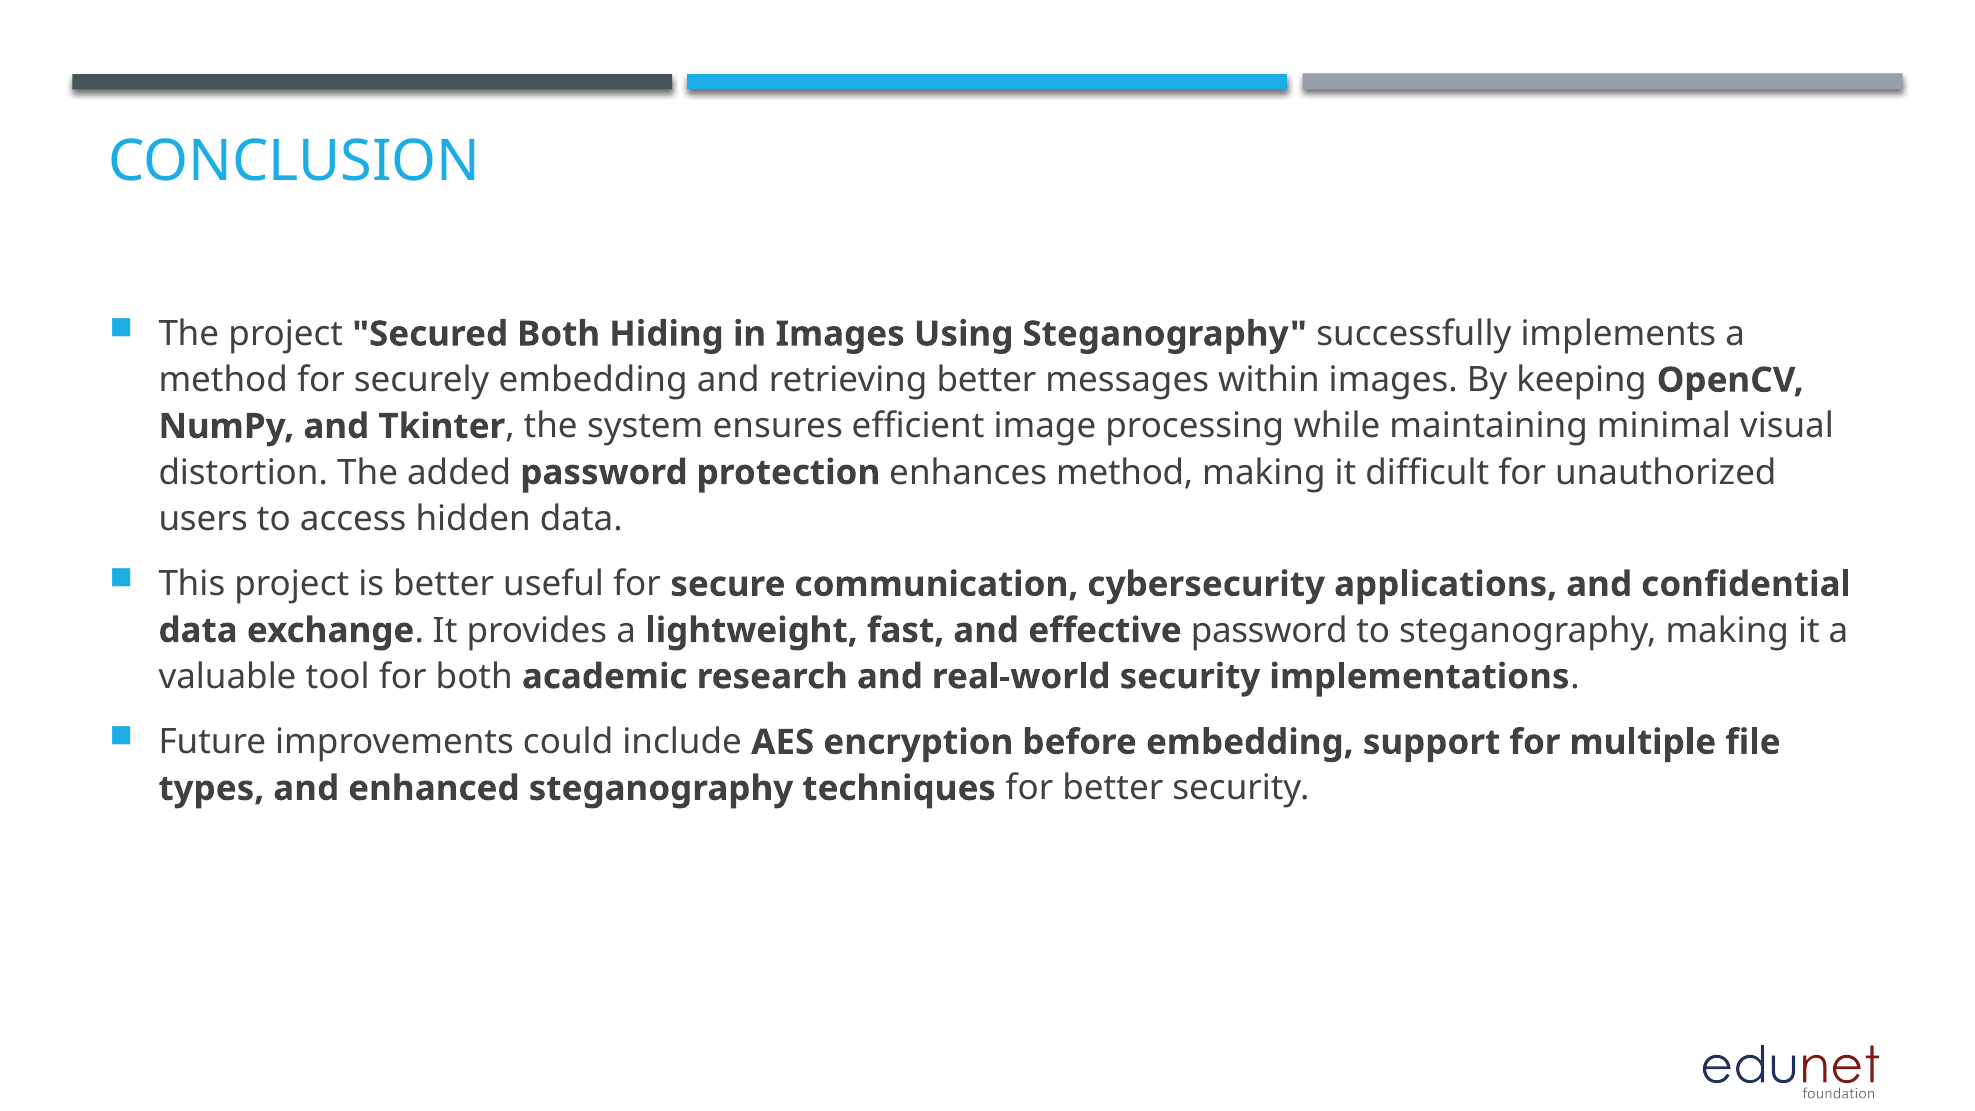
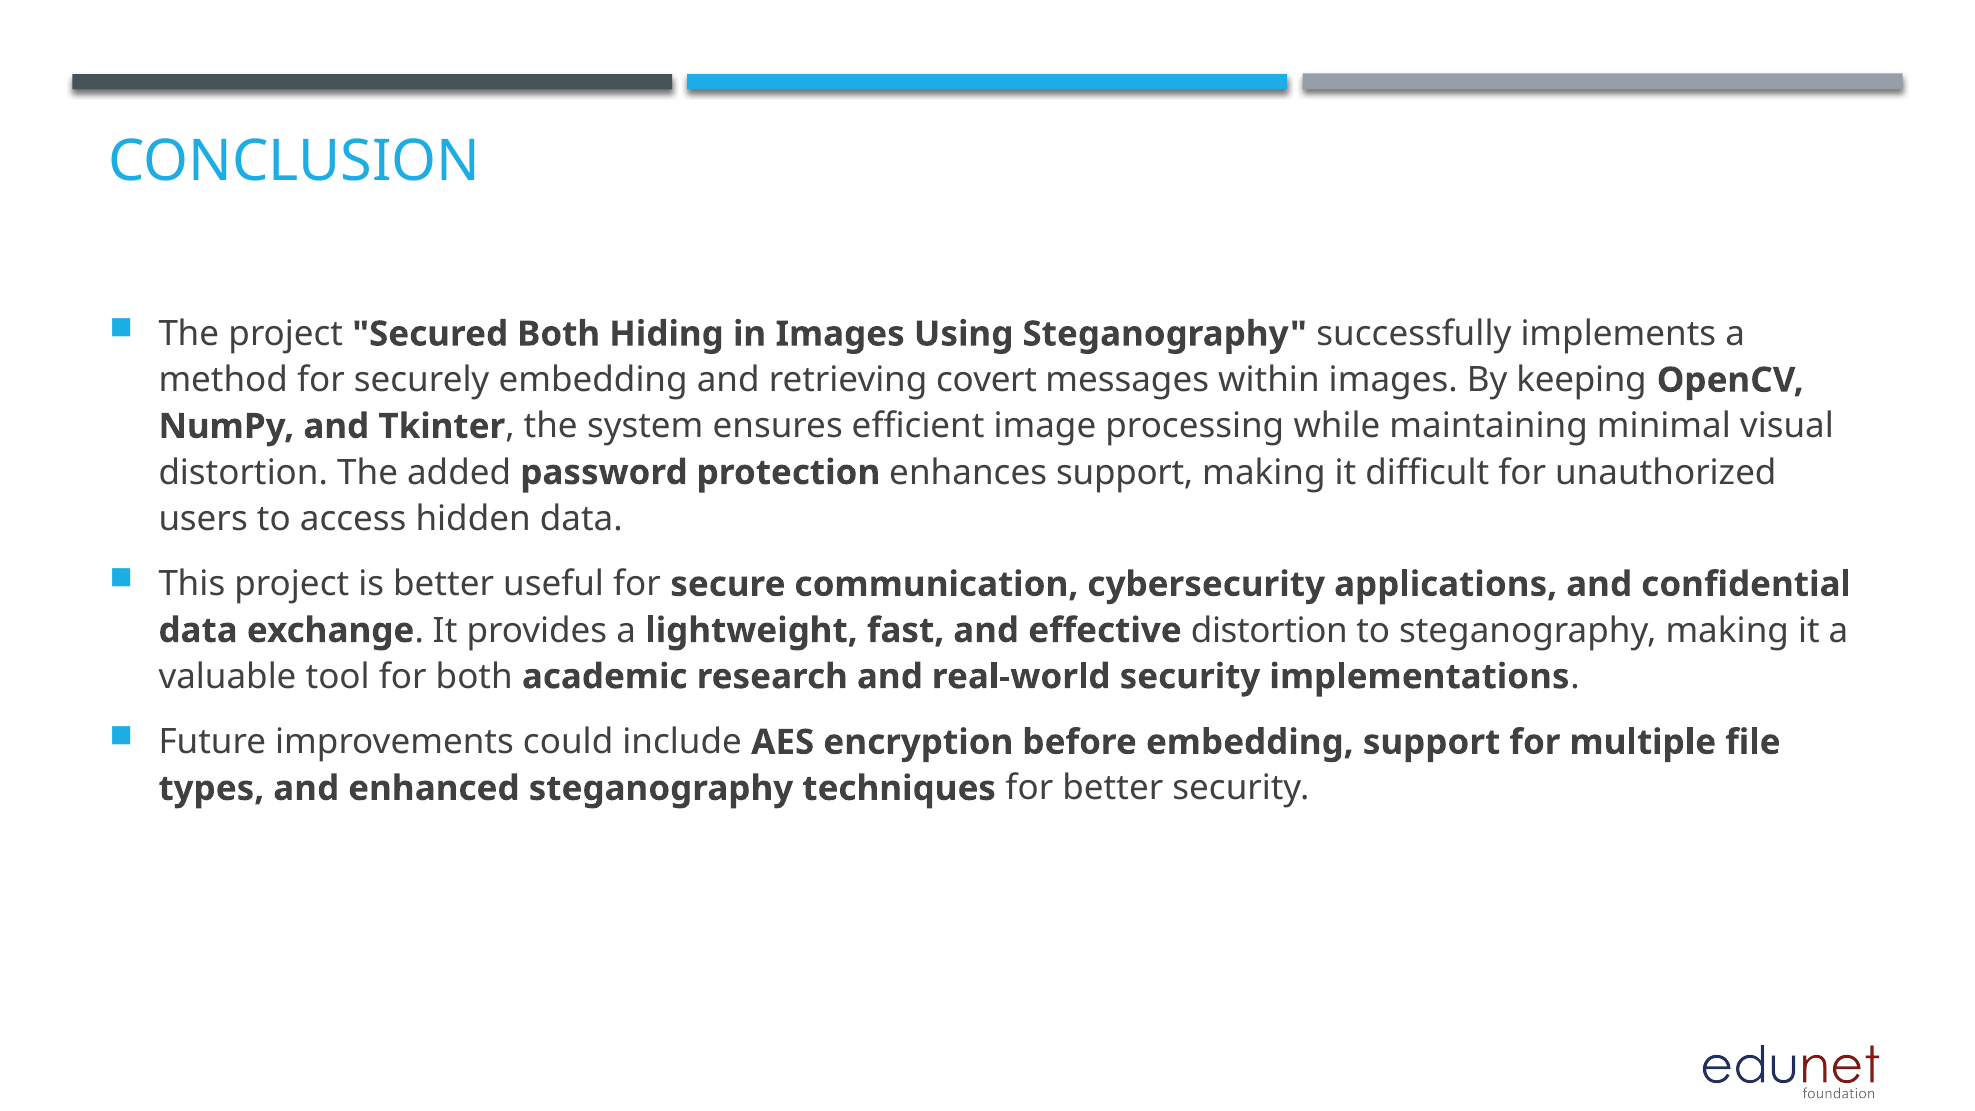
retrieving better: better -> covert (987, 380)
enhances method: method -> support (1125, 473)
effective password: password -> distortion (1269, 630)
